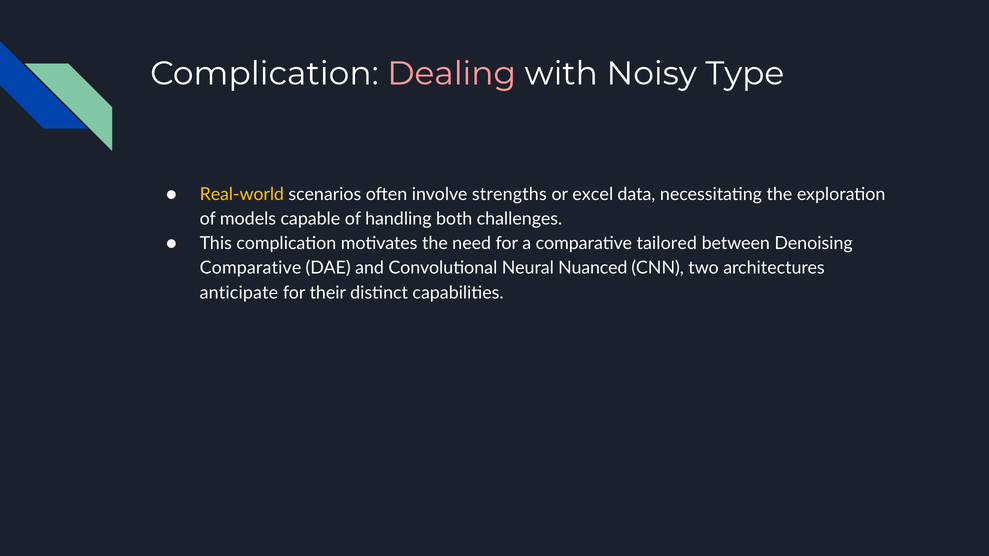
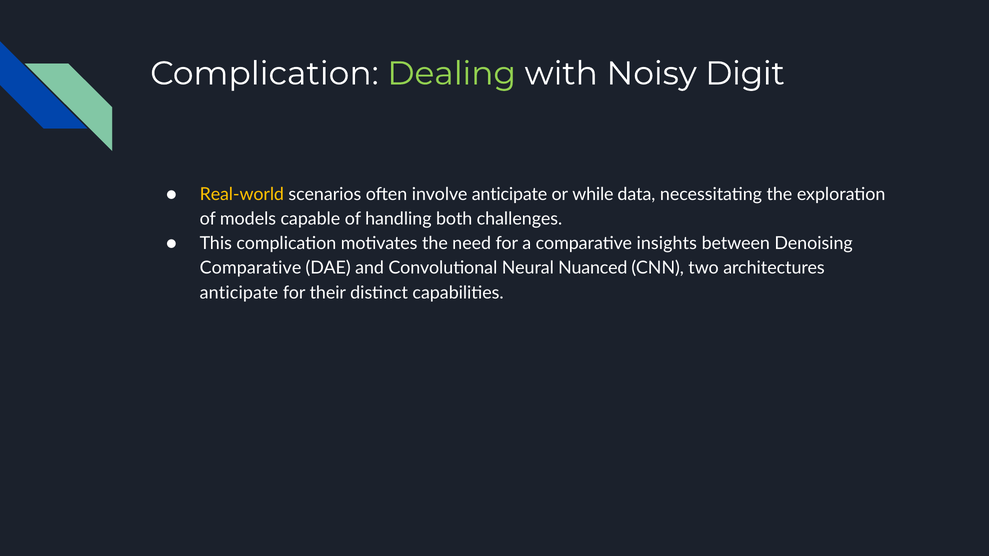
Dealing colour: pink -> light green (452, 74)
Type: Type -> Digit (745, 74)
involve strengths: strengths -> anticipate (510, 194)
excel: excel -> while (593, 194)
tailored: tailored -> insights (667, 244)
